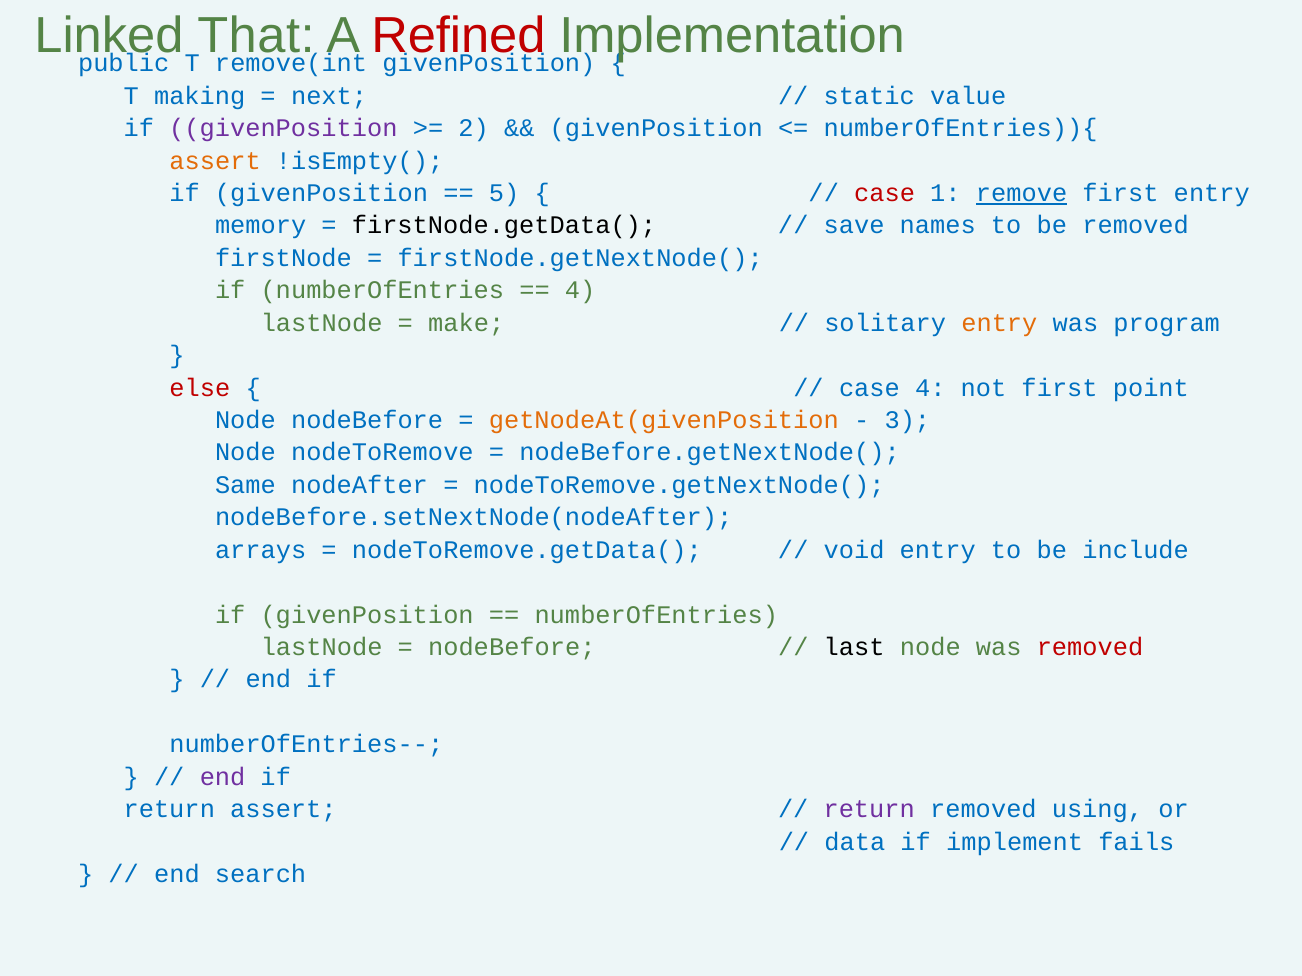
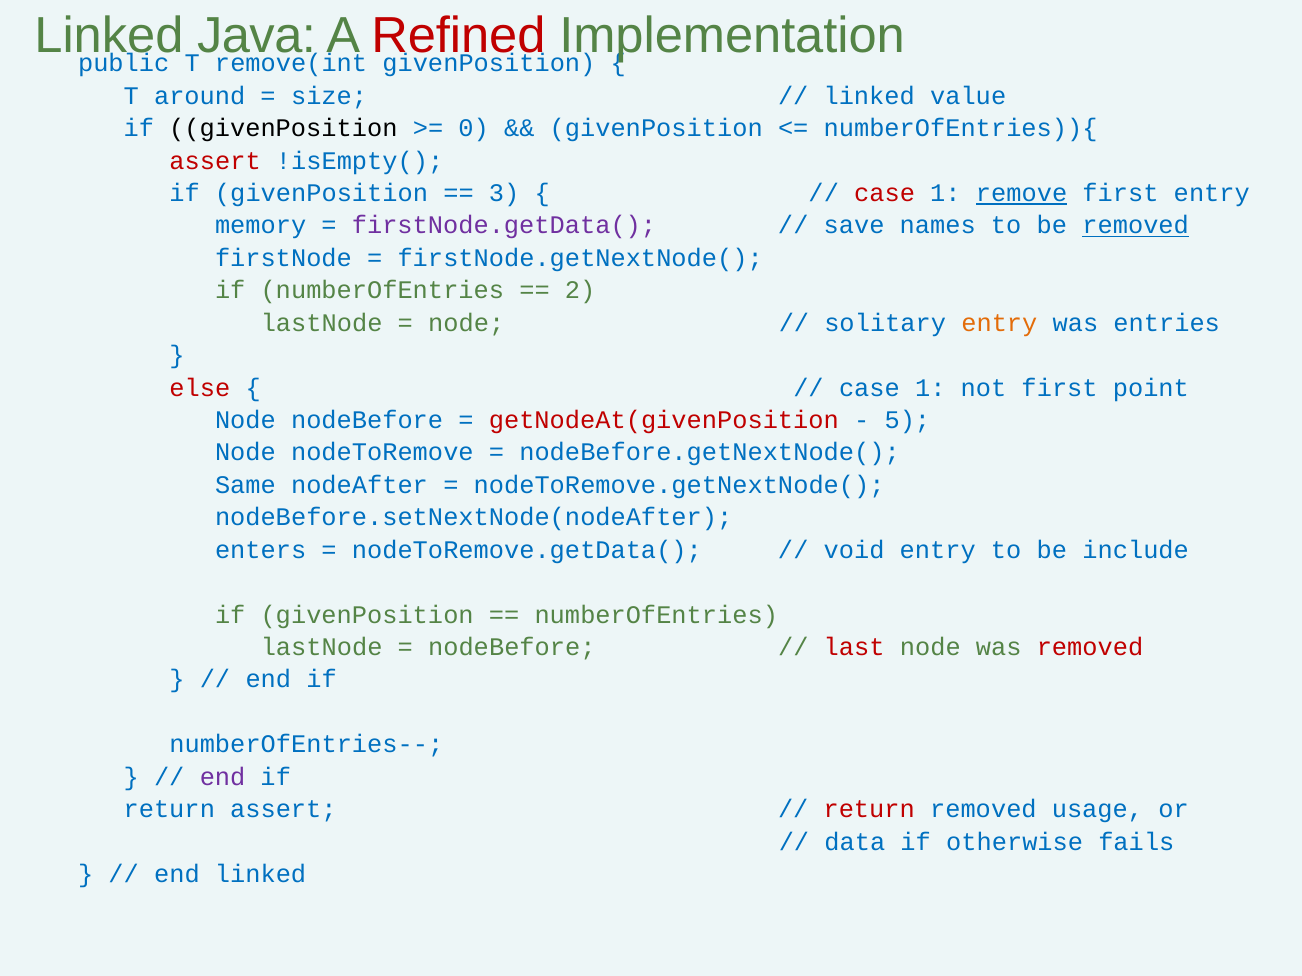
That: That -> Java (256, 36)
making: making -> around (200, 96)
next: next -> size (329, 96)
static: static -> linked (869, 96)
givenPosition colour: purple -> black (283, 128)
2: 2 -> 0 (474, 128)
assert colour: orange -> red (215, 161)
5: 5 -> 3 (504, 193)
firstNode.getData( colour: black -> purple (504, 226)
removed underline: none -> present (1136, 226)
4: 4 -> 2 (580, 291)
make: make -> node (466, 323)
program: program -> entries (1167, 323)
4: 4 -> 1 (930, 388)
getNodeAt(givenPosition colour: orange -> red (664, 420)
3: 3 -> 5 (907, 420)
arrays: arrays -> enters (261, 550)
last colour: black -> red (854, 647)
return colour: purple -> red (869, 810)
using: using -> usage (1097, 810)
implement: implement -> otherwise (1015, 842)
end search: search -> linked (261, 875)
